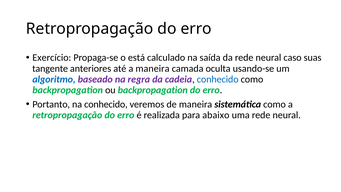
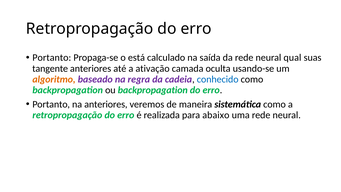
Exercício: Exercício -> Portanto (52, 58)
caso: caso -> qual (292, 58)
a maneira: maneira -> ativação (153, 68)
algoritmo colour: blue -> orange (54, 79)
na conhecido: conhecido -> anteriores (106, 104)
